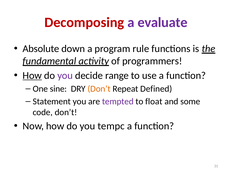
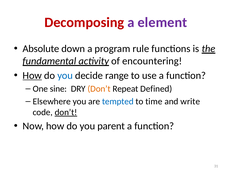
evaluate: evaluate -> element (162, 22)
programmers: programmers -> encountering (152, 61)
you colour: purple -> blue (65, 75)
Statement: Statement -> Elsewhere (52, 101)
tempted colour: purple -> blue (118, 101)
float: float -> time (154, 101)
some: some -> write (190, 101)
don’t underline: none -> present (66, 112)
tempc: tempc -> parent (111, 126)
